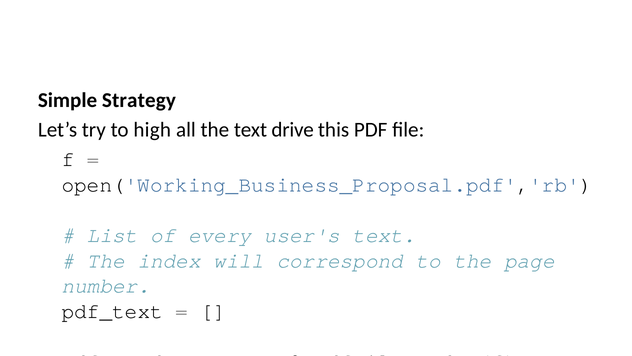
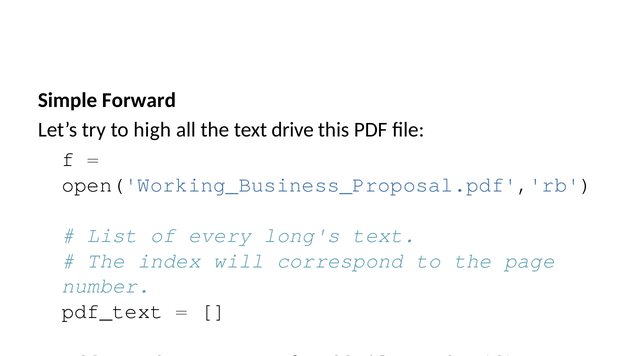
Simple Strategy: Strategy -> Forward (139, 100)
user's: user's -> long's (302, 235)
